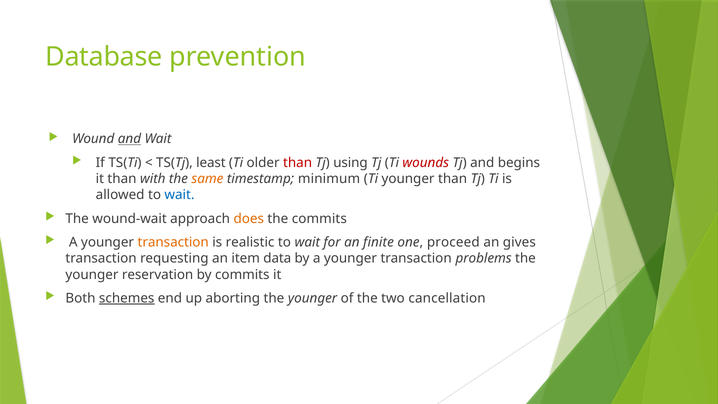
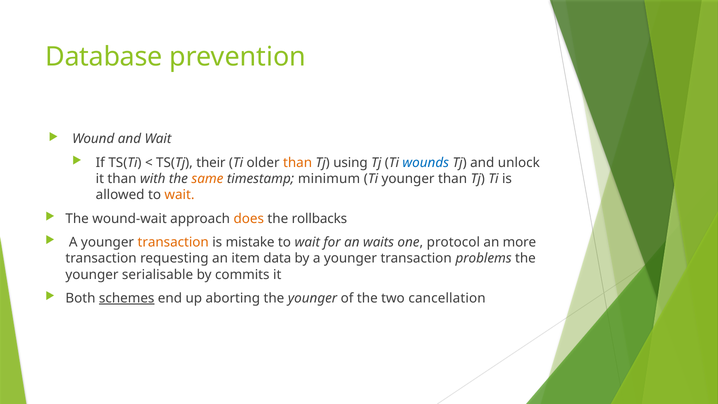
and underline: present -> none (129, 139)
least: least -> their (211, 163)
than colour: red -> orange (298, 163)
wounds colour: red -> blue (426, 163)
begins: begins -> unlock (519, 163)
wait colour: blue -> orange (179, 195)
the commits: commits -> rollbacks (319, 219)
realistic: realistic -> mistake (250, 242)
finite: finite -> waits (379, 242)
proceed: proceed -> protocol (453, 242)
gives: gives -> more (519, 242)
reservation: reservation -> serialisable (158, 274)
